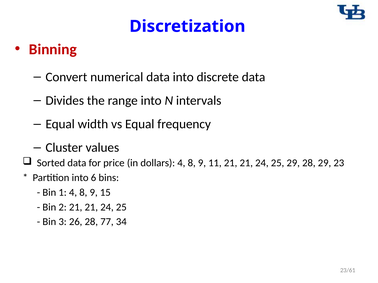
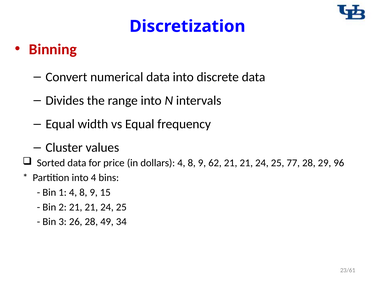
11: 11 -> 62 (215, 163)
25 29: 29 -> 77 (293, 163)
23: 23 -> 96 (339, 163)
into 6: 6 -> 4 (94, 178)
77: 77 -> 49 (107, 222)
